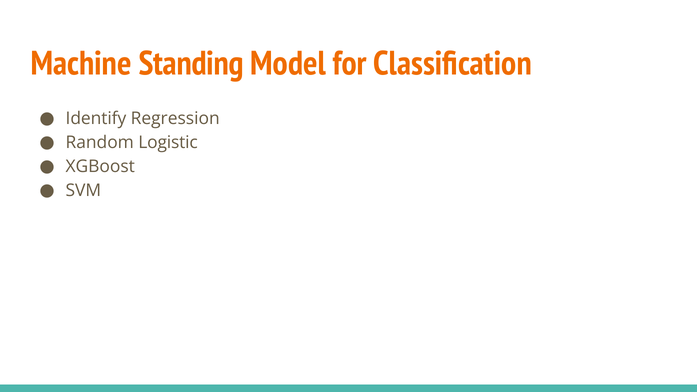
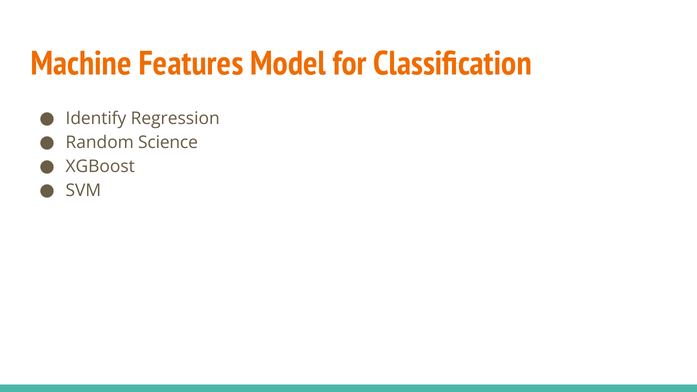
Standing: Standing -> Features (191, 64)
Logistic: Logistic -> Science (168, 142)
